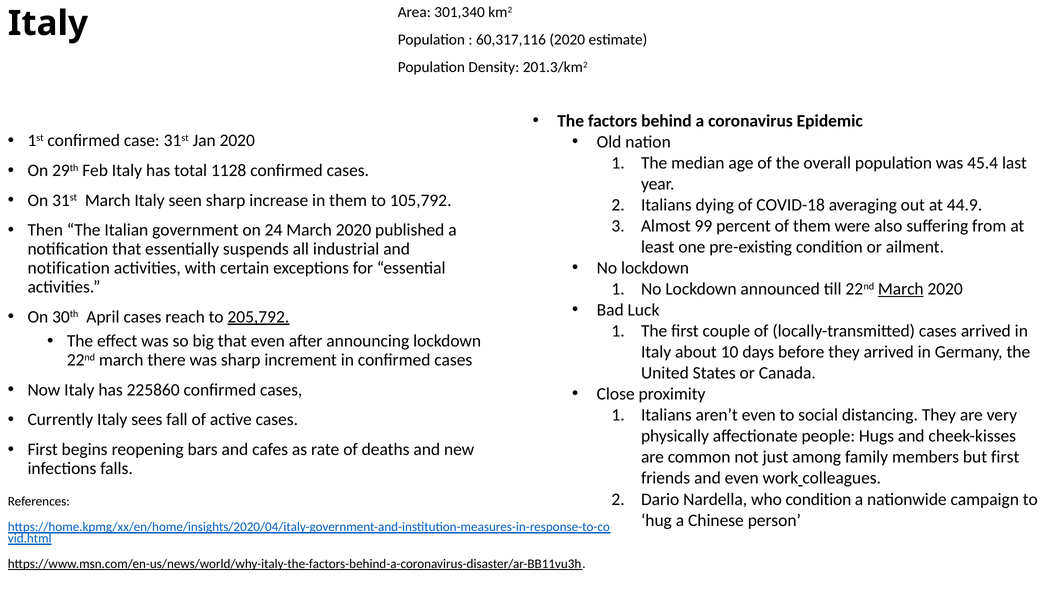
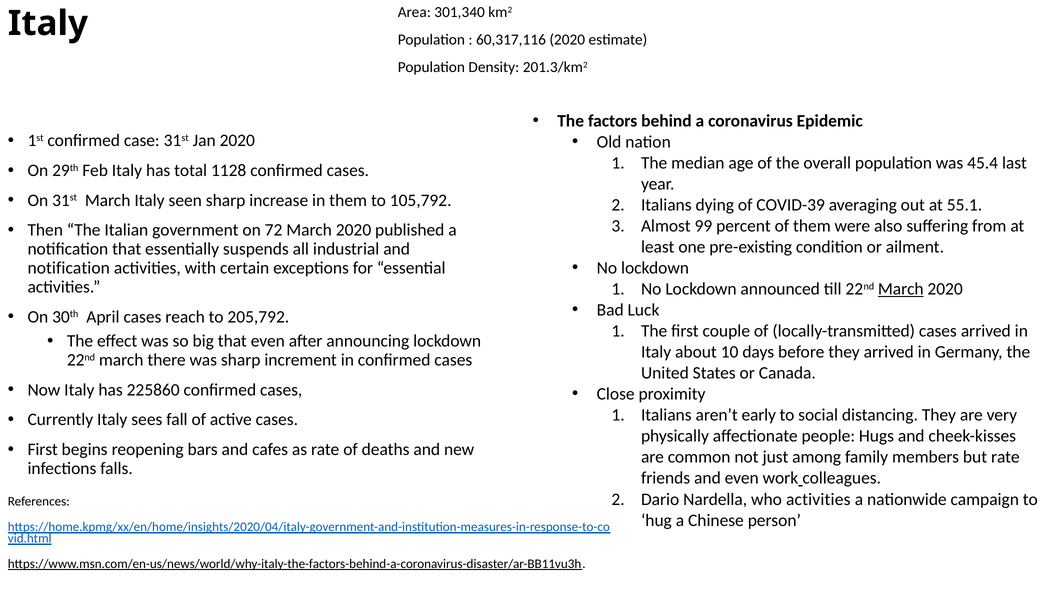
COVID-18: COVID-18 -> COVID-39 (791, 205)
44.9: 44.9 -> 55.1 (965, 205)
24: 24 -> 72 (274, 230)
205,792 underline: present -> none (258, 317)
aren’t even: even -> early (759, 415)
but first: first -> rate (1005, 457)
who condition: condition -> activities (818, 499)
